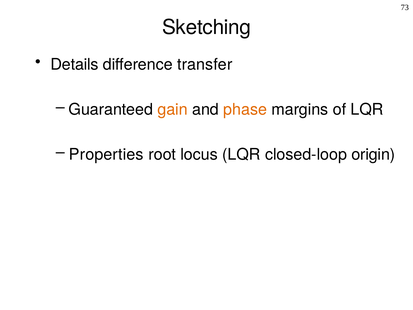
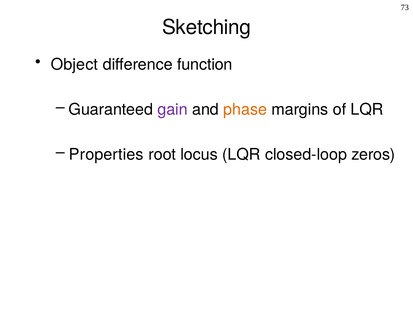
Details: Details -> Object (74, 64)
transfer: transfer -> function (205, 64)
gain colour: orange -> purple (173, 109)
origin: origin -> zeros (373, 154)
